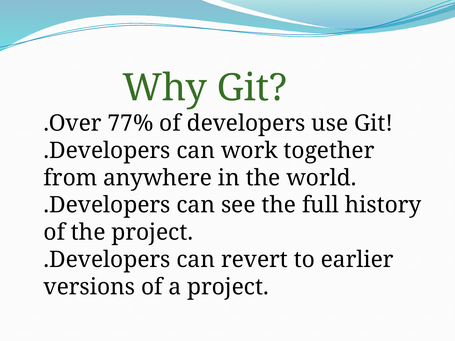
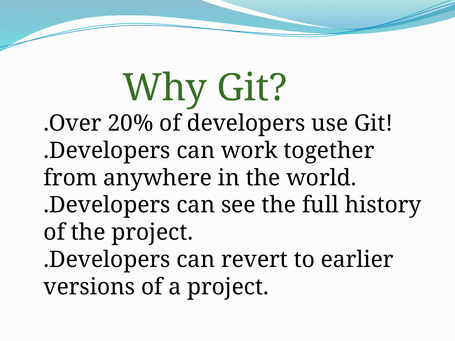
77%: 77% -> 20% (130, 123)
